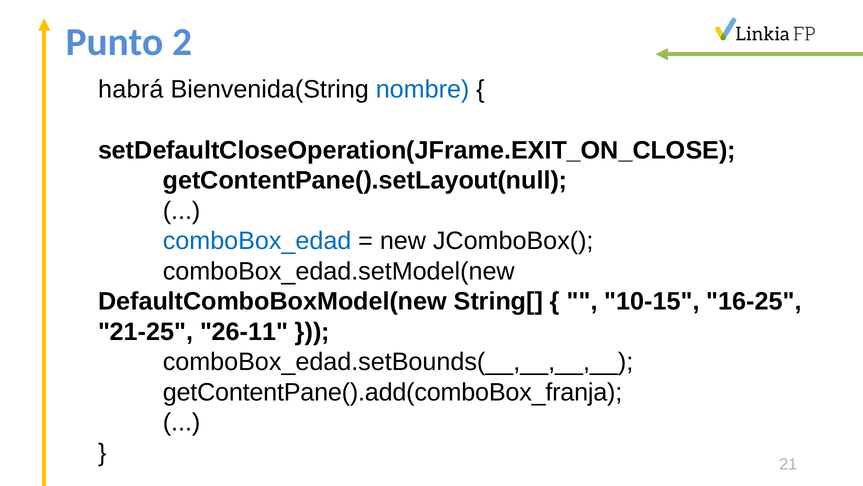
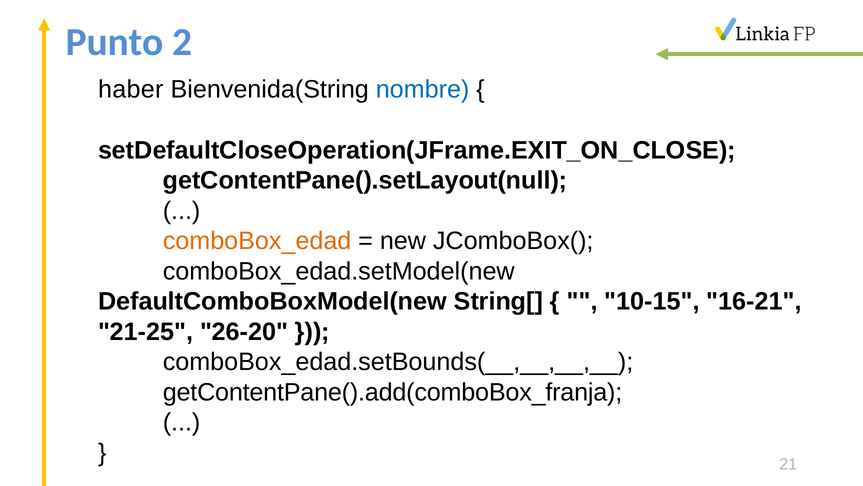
habrá: habrá -> haber (131, 90)
comboBox_edad colour: blue -> orange (257, 241)
16-25: 16-25 -> 16-21 (754, 301)
26-11: 26-11 -> 26-20 (244, 331)
